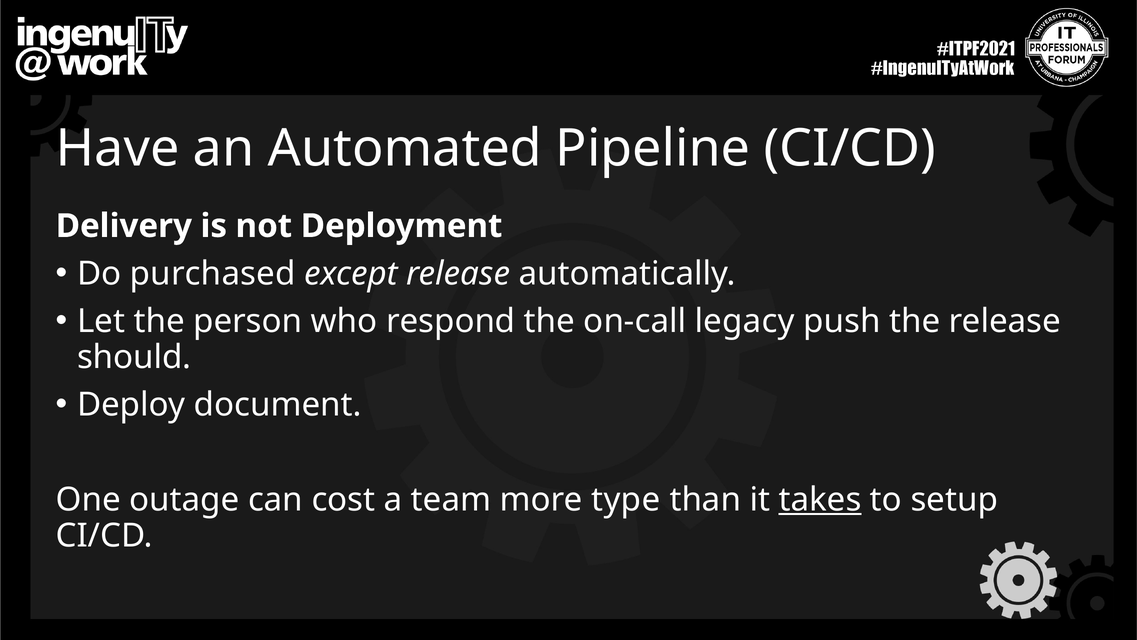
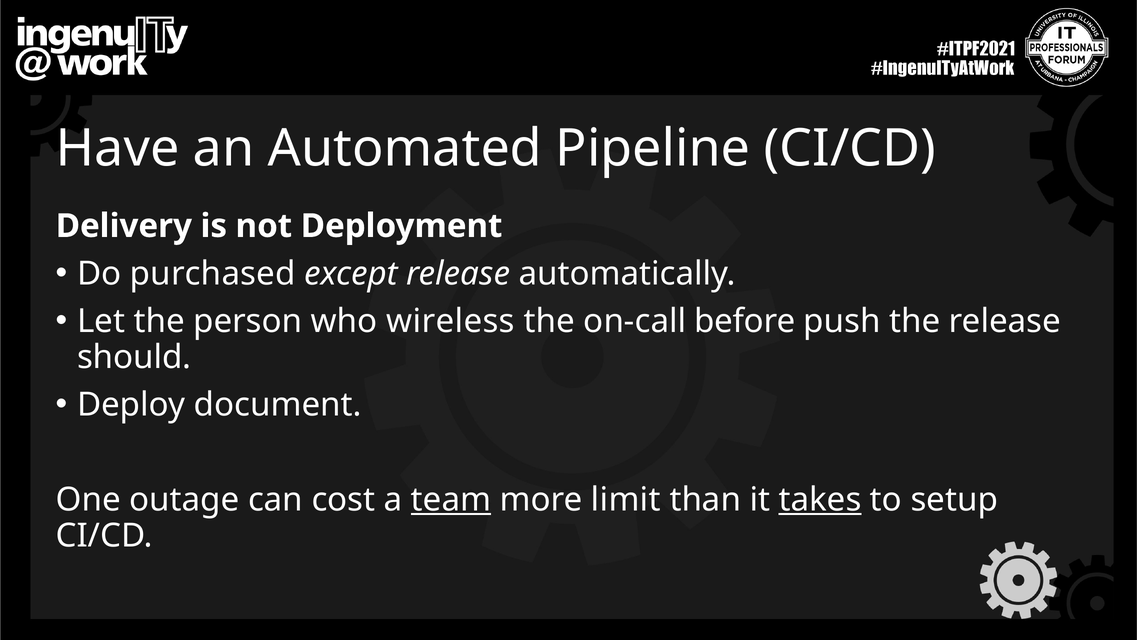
respond: respond -> wireless (451, 321)
legacy: legacy -> before (745, 321)
team underline: none -> present (451, 500)
type: type -> limit (626, 500)
